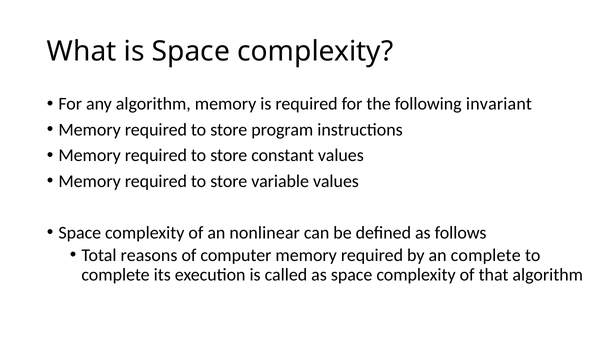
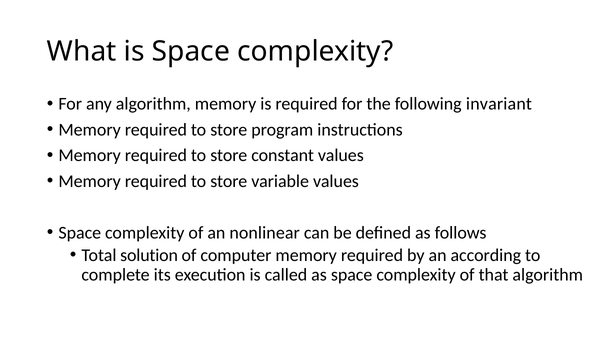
reasons: reasons -> solution (149, 255)
an complete: complete -> according (486, 255)
